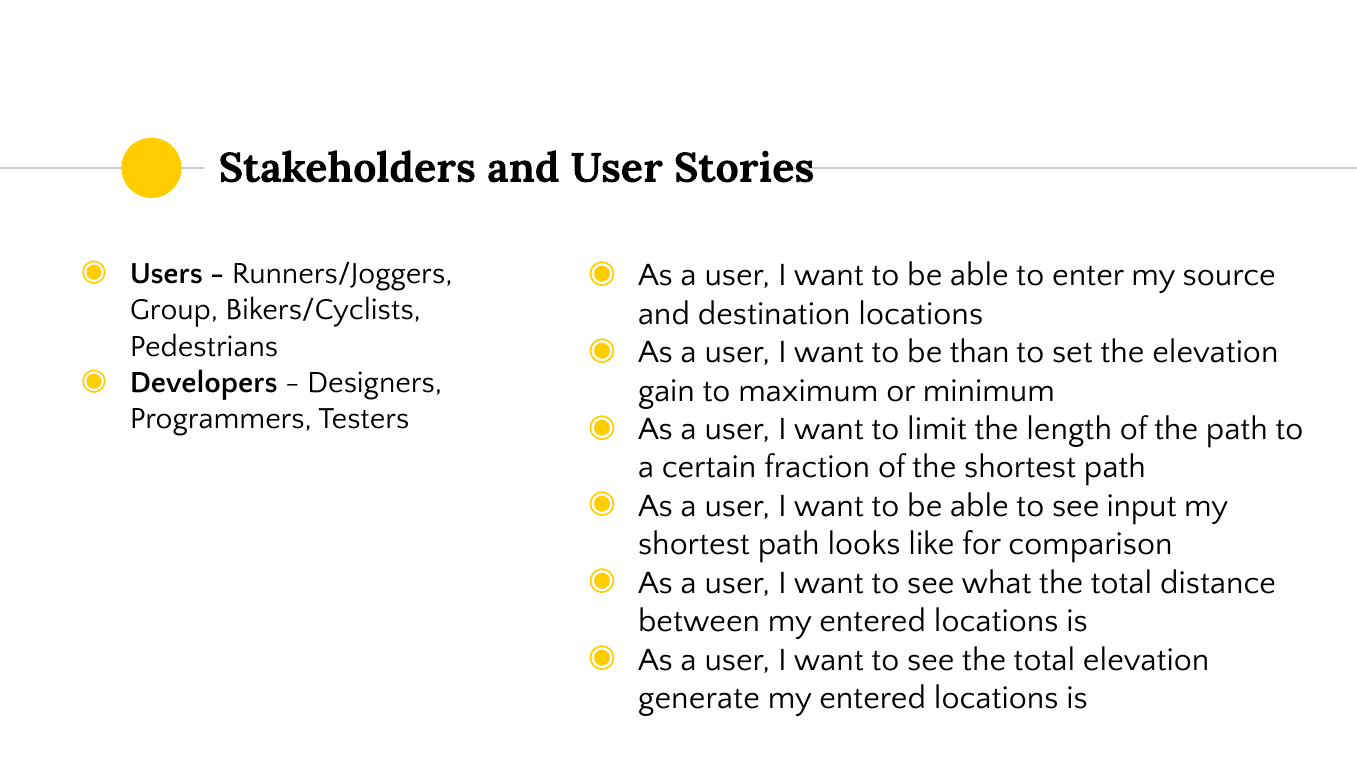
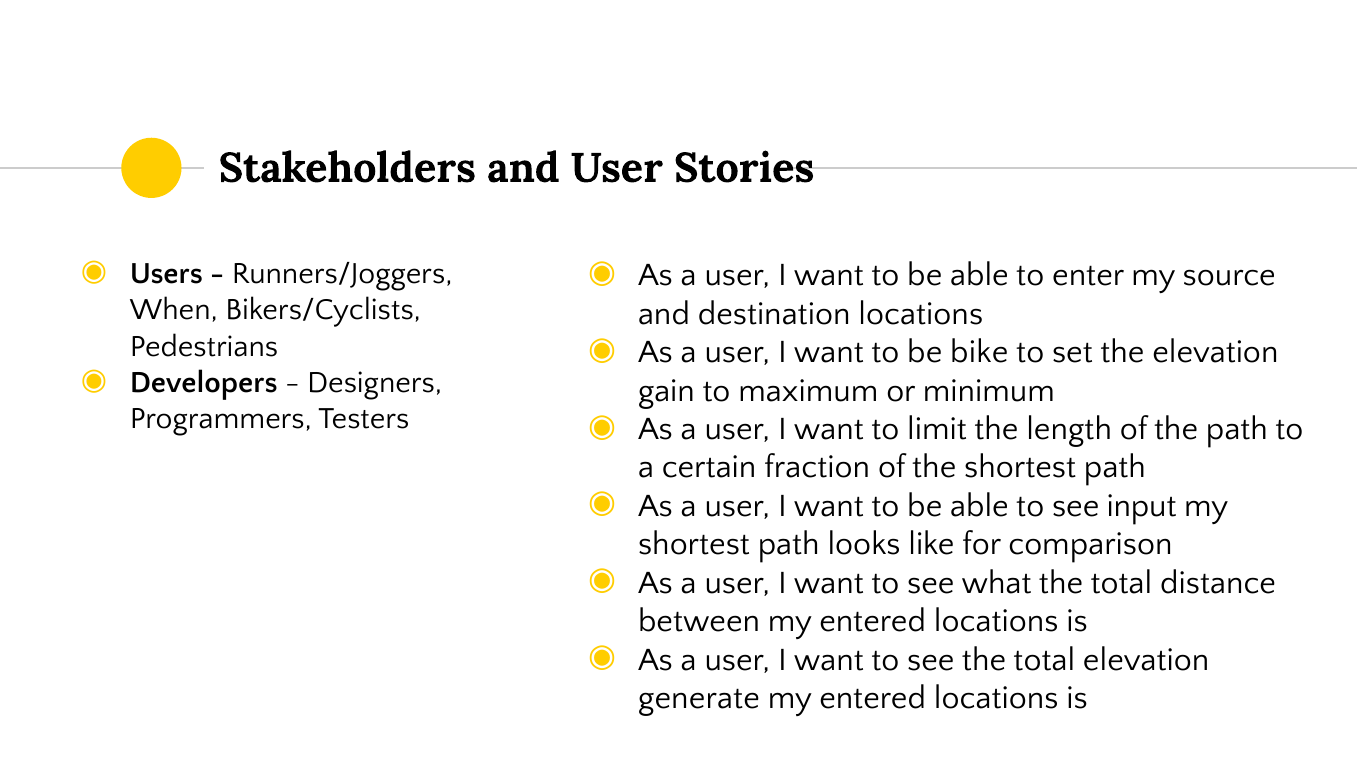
Group: Group -> When (174, 310)
than: than -> bike (979, 352)
